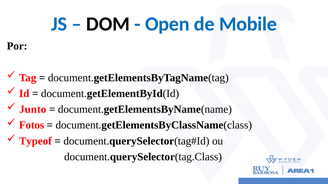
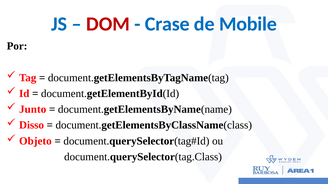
DOM colour: black -> red (108, 24)
Open: Open -> Crase (167, 24)
Fotos: Fotos -> Disso (32, 125)
Typeof: Typeof -> Objeto (35, 141)
